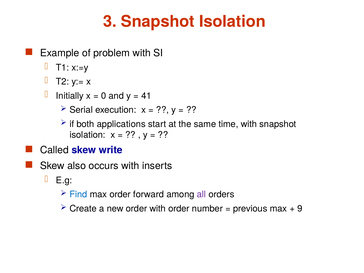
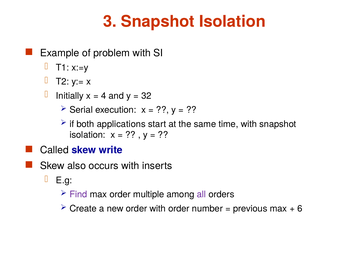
0: 0 -> 4 (104, 96)
41: 41 -> 32 (146, 96)
Find colour: blue -> purple (78, 194)
forward: forward -> multiple (149, 194)
9: 9 -> 6 (300, 209)
